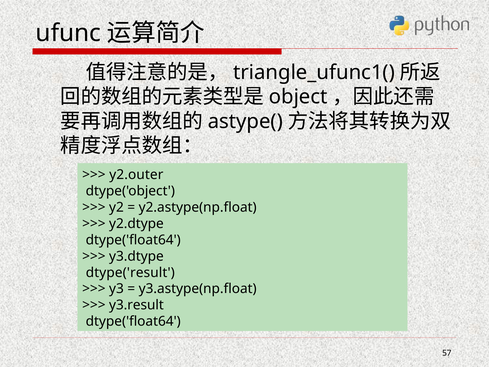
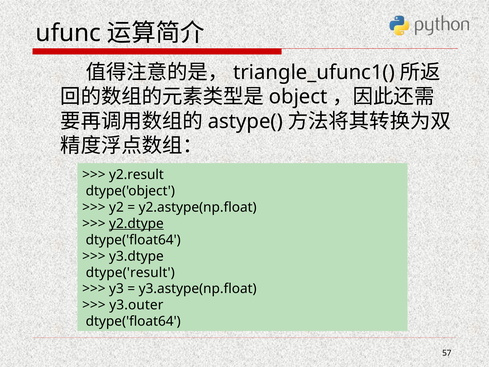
y2.outer: y2.outer -> y2.result (136, 175)
y2.dtype underline: none -> present (136, 223)
y3.result: y3.result -> y3.outer (136, 305)
